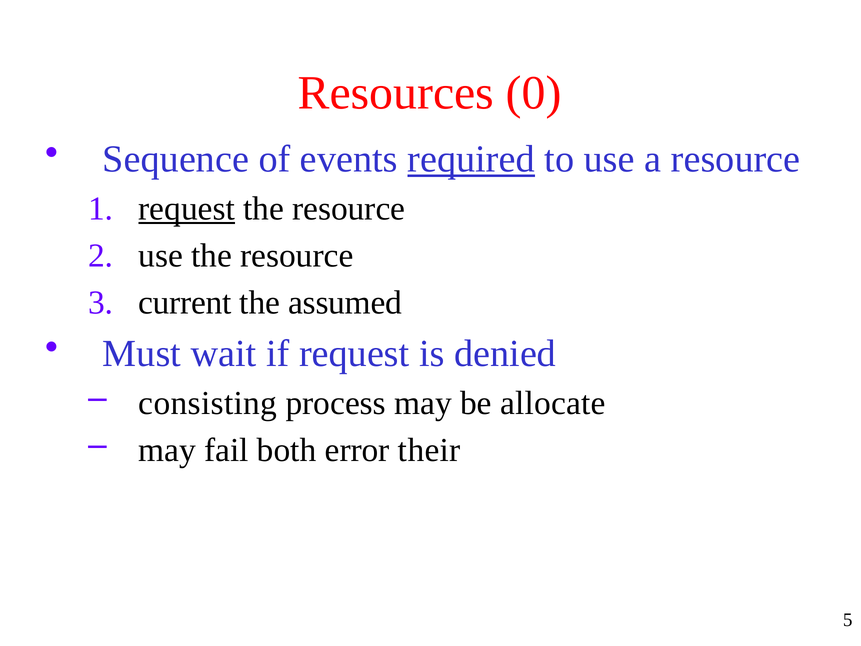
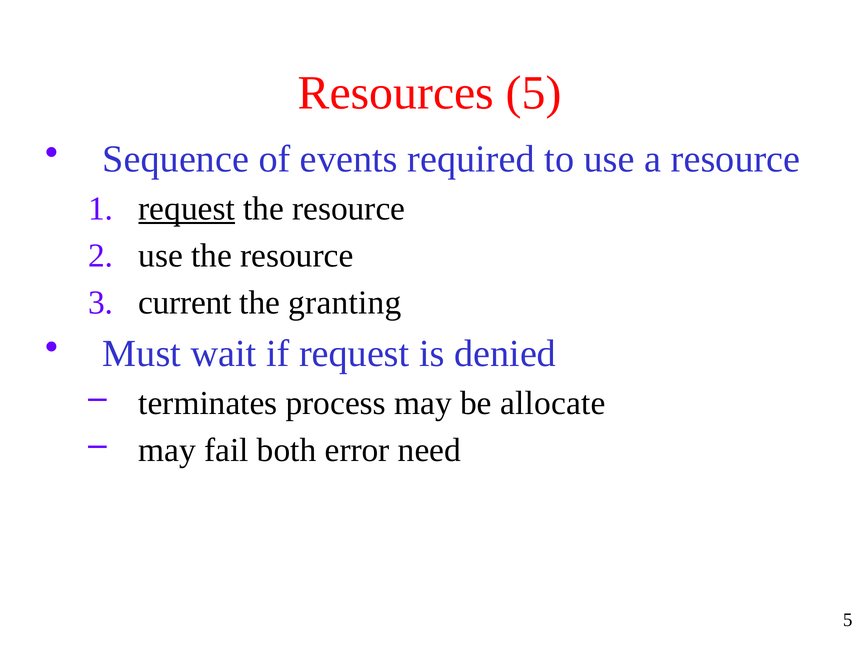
Resources 0: 0 -> 5 (534, 93)
required underline: present -> none (471, 159)
assumed: assumed -> granting (345, 302)
consisting: consisting -> terminates (208, 403)
their: their -> need (429, 450)
